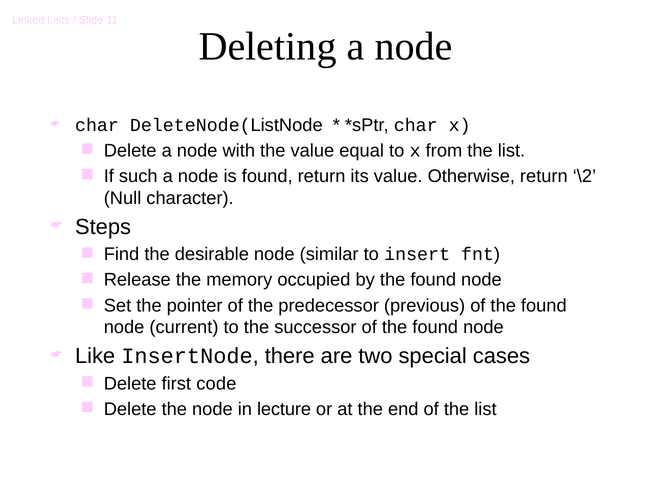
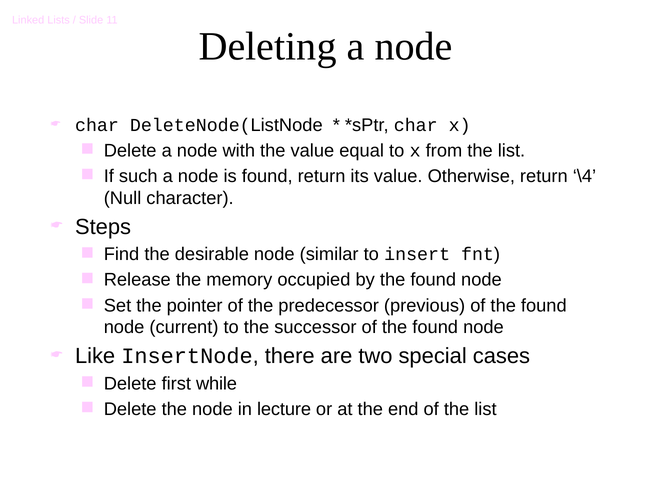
\2: \2 -> \4 (584, 176)
code: code -> while (217, 383)
